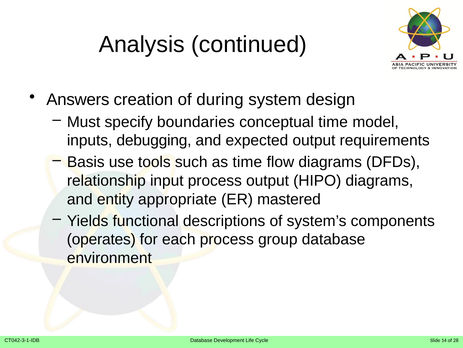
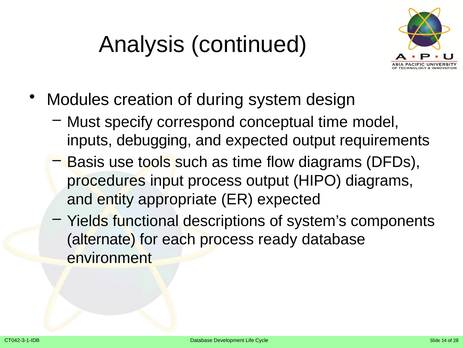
Answers: Answers -> Modules (78, 99)
boundaries: boundaries -> correspond (196, 122)
relationship: relationship -> procedures (106, 180)
ER mastered: mastered -> expected (289, 199)
operates: operates -> alternate (101, 239)
group: group -> ready (278, 239)
